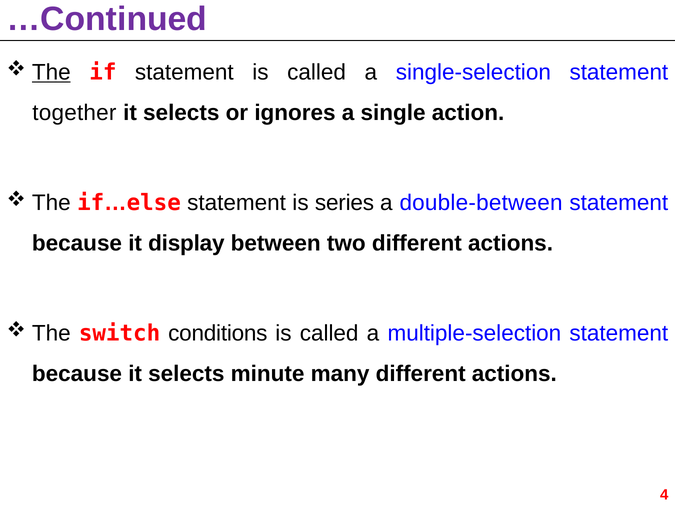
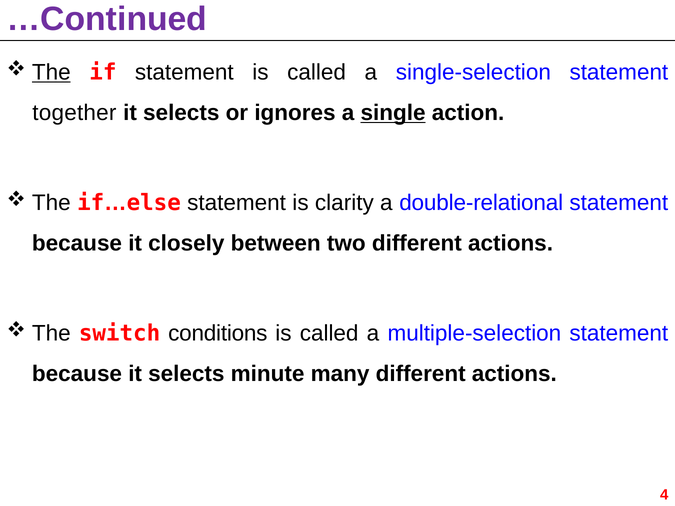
single underline: none -> present (393, 113)
series: series -> clarity (344, 203)
double-between: double-between -> double-relational (481, 203)
display: display -> closely (186, 243)
